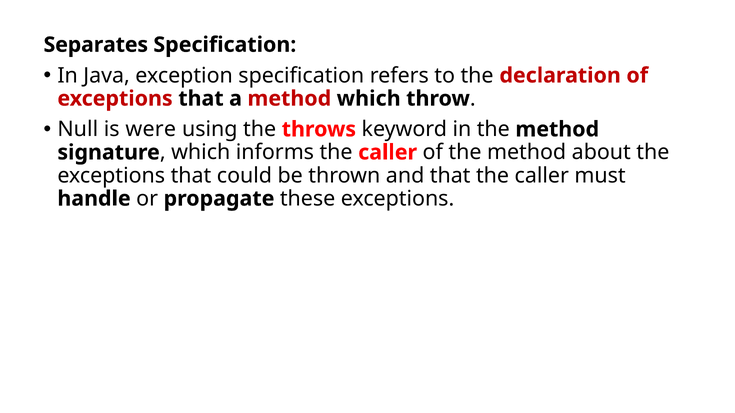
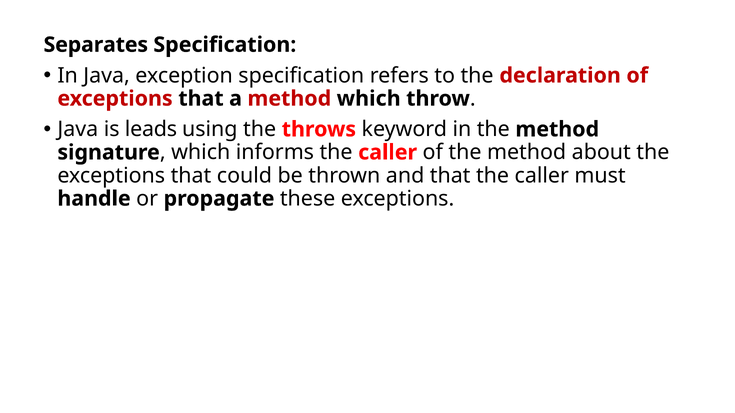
Null: Null -> Java (78, 129)
were: were -> leads (151, 129)
